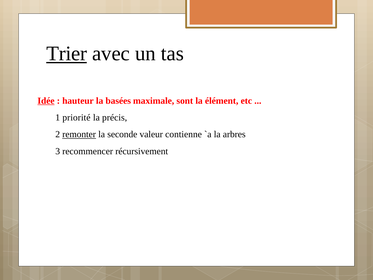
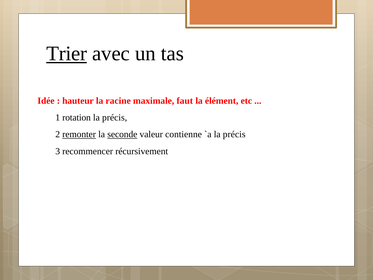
Idée underline: present -> none (46, 101)
basées: basées -> racine (118, 101)
sont: sont -> faut (185, 101)
priorité: priorité -> rotation (77, 118)
seconde underline: none -> present (122, 134)
arbres: arbres -> précis (234, 134)
